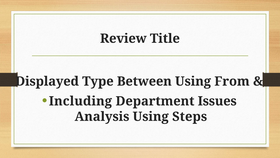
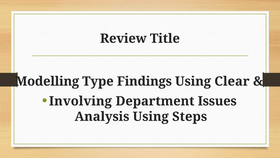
Displayed: Displayed -> Modelling (47, 81)
Between: Between -> Findings (144, 81)
From: From -> Clear (232, 81)
Including: Including -> Involving (80, 101)
